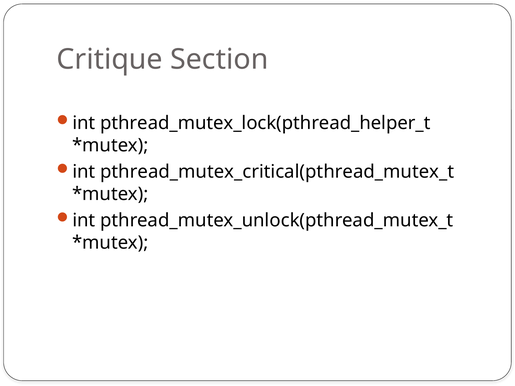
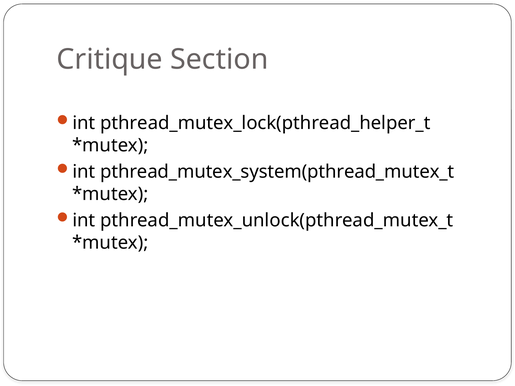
pthread_mutex_critical(pthread_mutex_t: pthread_mutex_critical(pthread_mutex_t -> pthread_mutex_system(pthread_mutex_t (277, 172)
